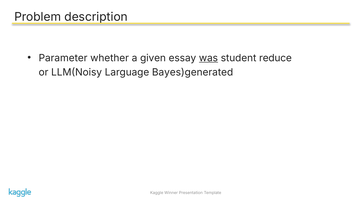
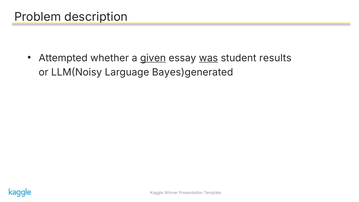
Parameter: Parameter -> Attempted (63, 58)
given underline: none -> present (153, 58)
reduce: reduce -> results (275, 58)
